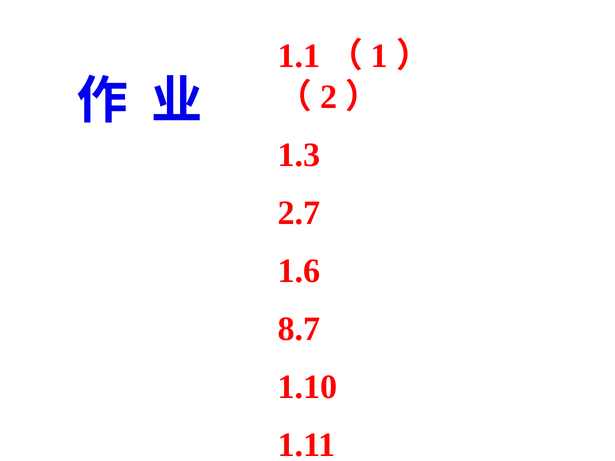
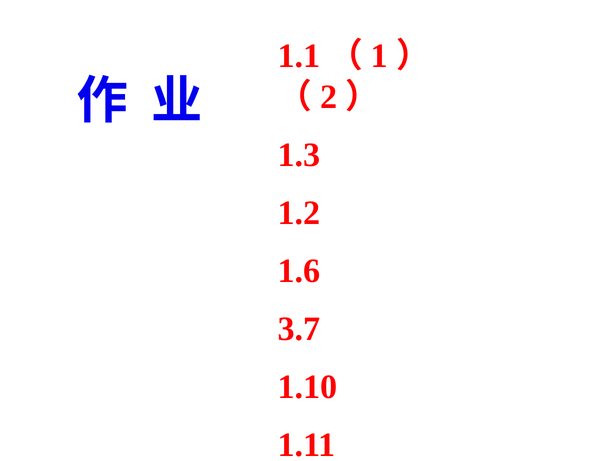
2.7: 2.7 -> 1.2 (299, 213)
8.7: 8.7 -> 3.7 (299, 329)
